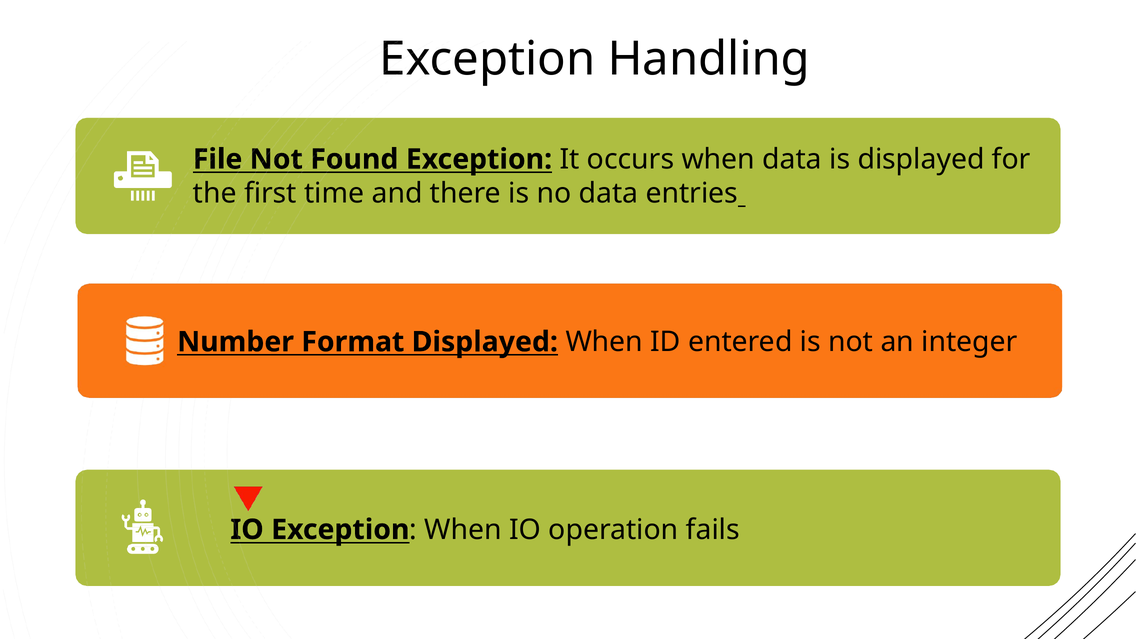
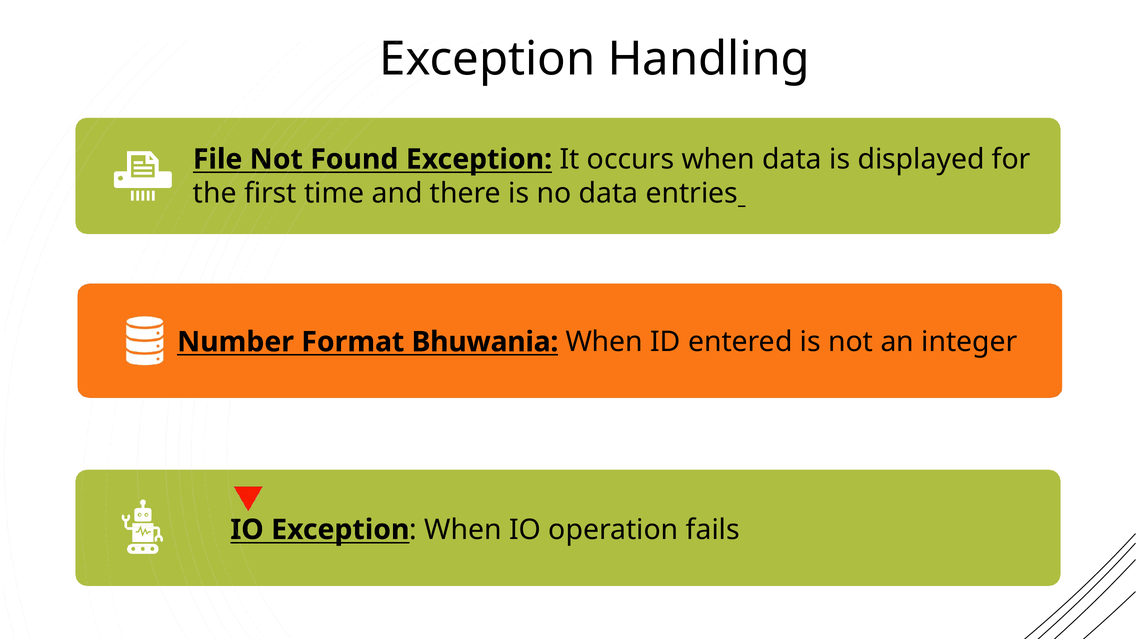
Format Displayed: Displayed -> Bhuwania (485, 342)
